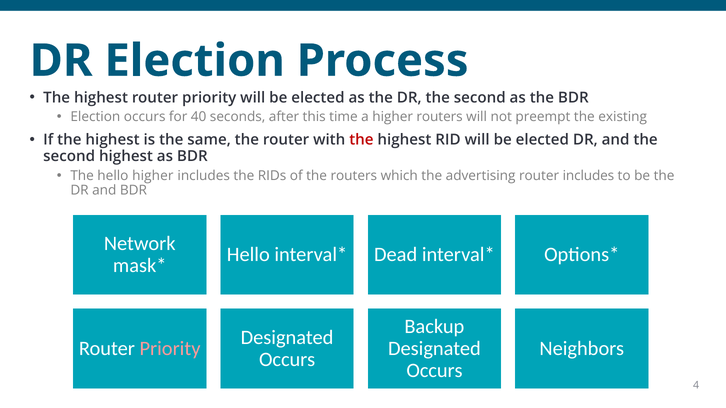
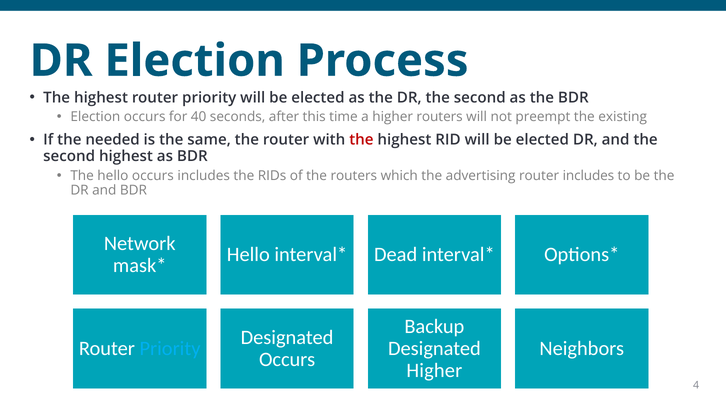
If the highest: highest -> needed (113, 140)
hello higher: higher -> occurs (153, 176)
Priority colour: pink -> light blue (170, 349)
Occurs: Occurs -> Higher (434, 371)
